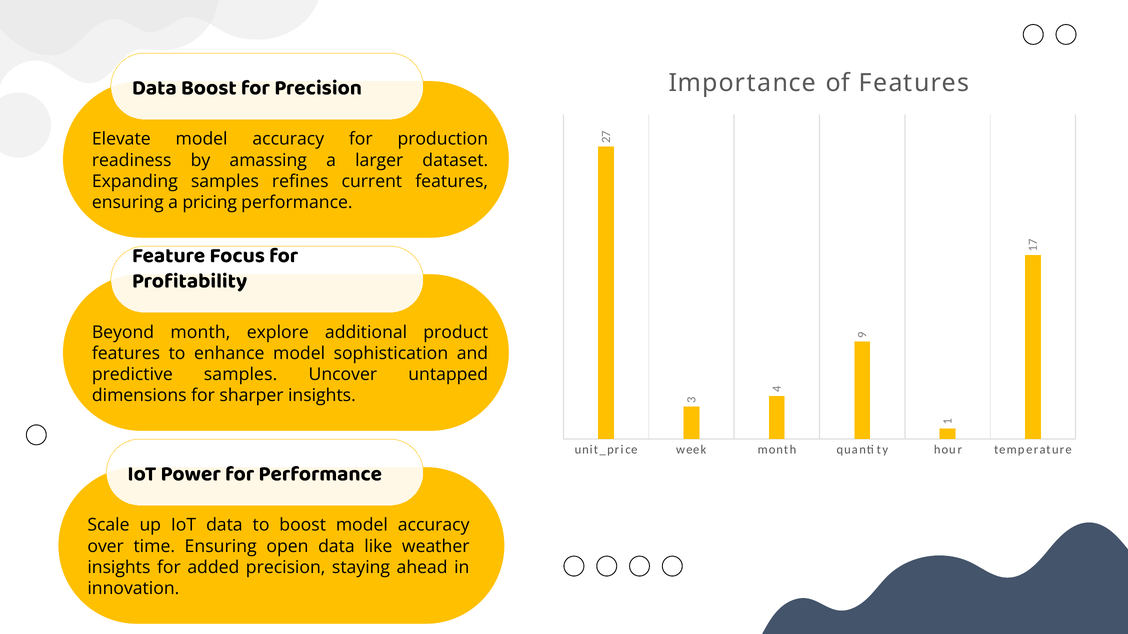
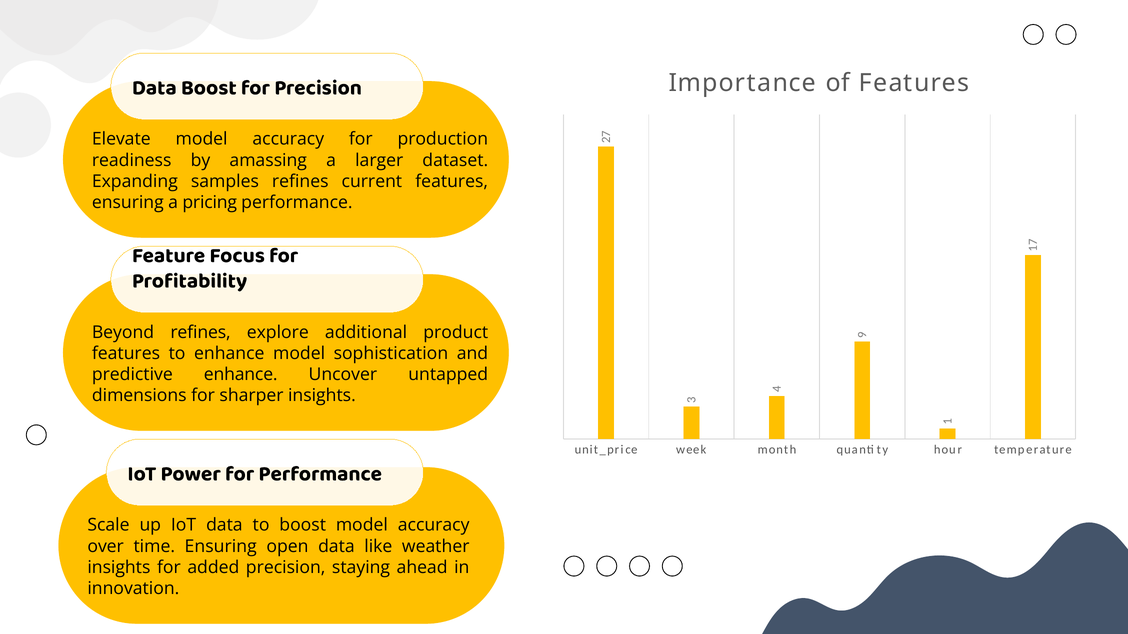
Beyond month: month -> refines (201, 332)
predictive samples: samples -> enhance (241, 375)
